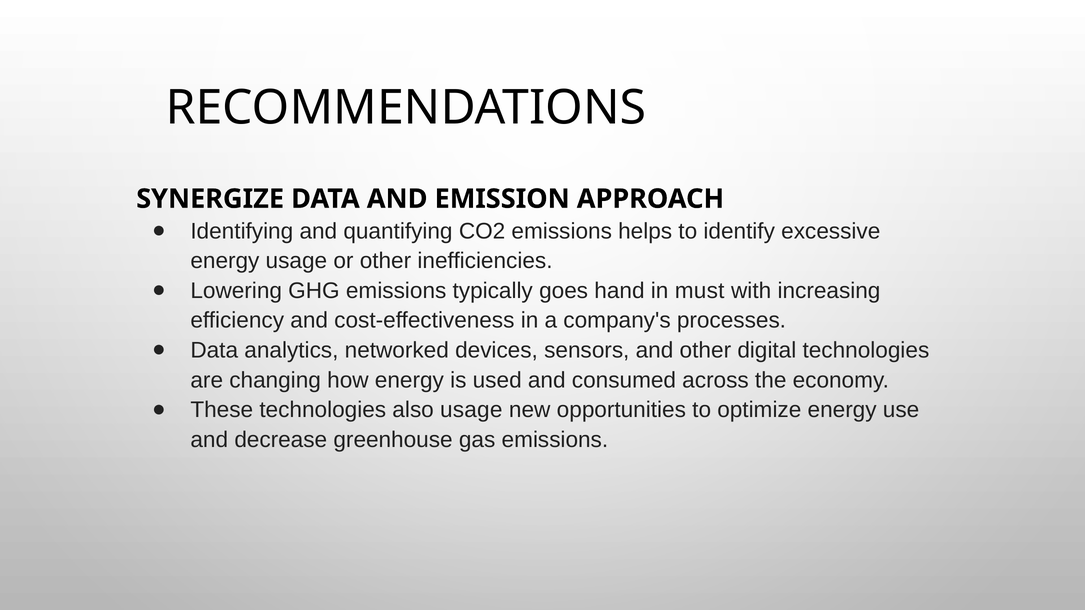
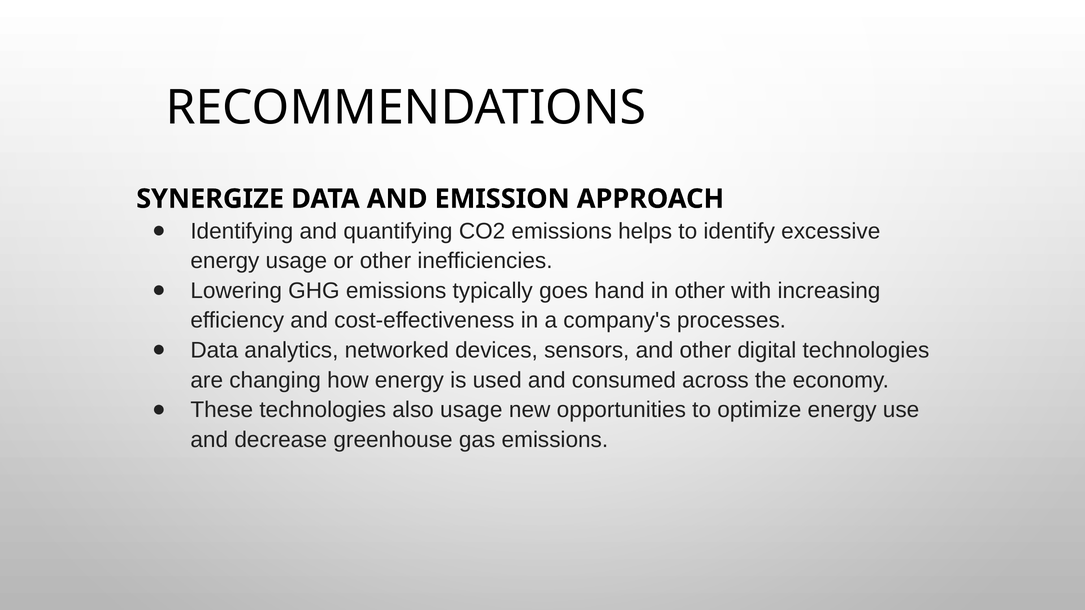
in must: must -> other (700, 291)
